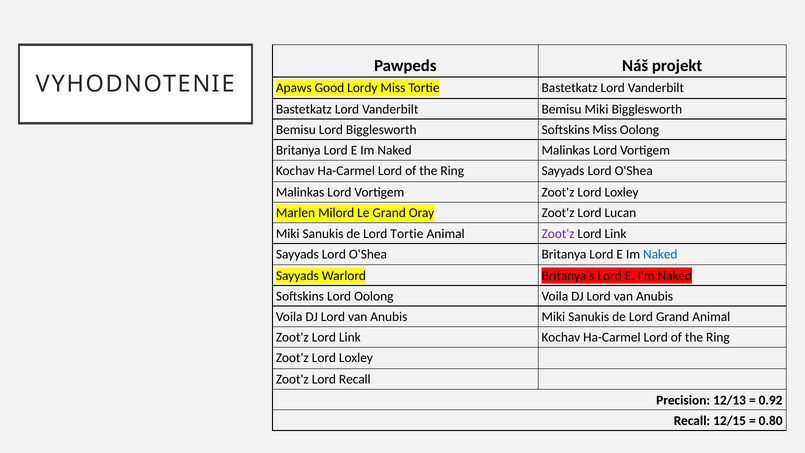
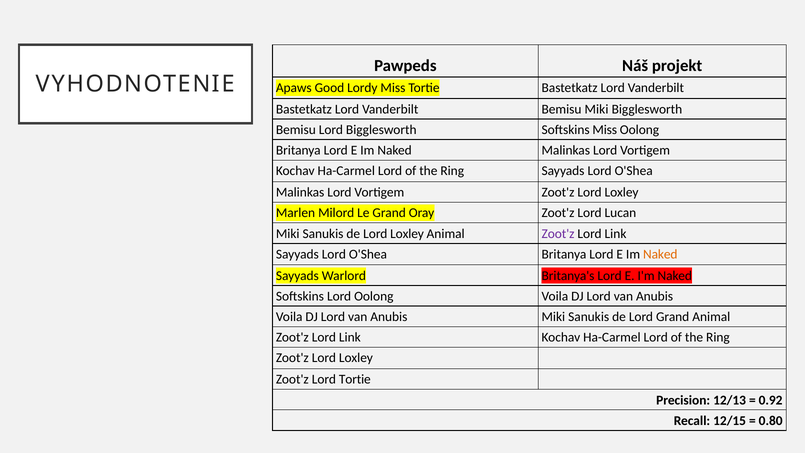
de Lord Tortie: Tortie -> Loxley (407, 234)
Naked colour: blue -> orange (660, 254)
Lord Recall: Recall -> Tortie (355, 379)
